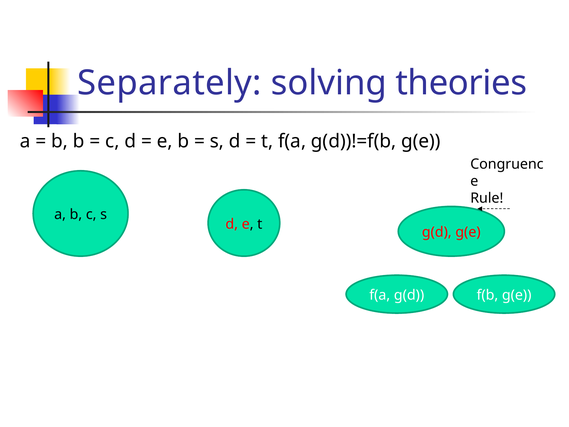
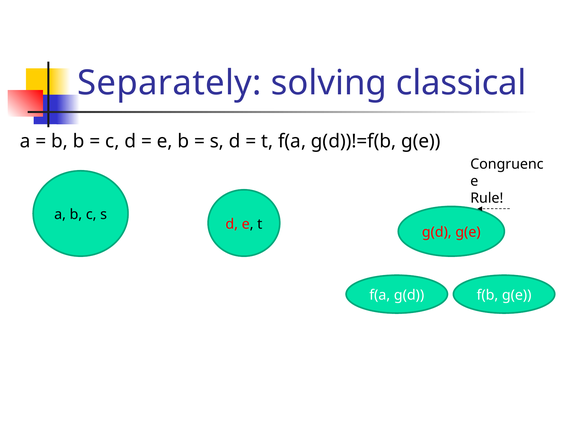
theories: theories -> classical (461, 83)
